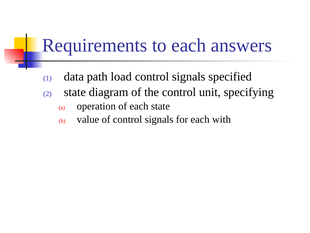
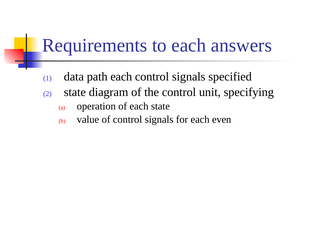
path load: load -> each (121, 76)
with: with -> even (222, 119)
